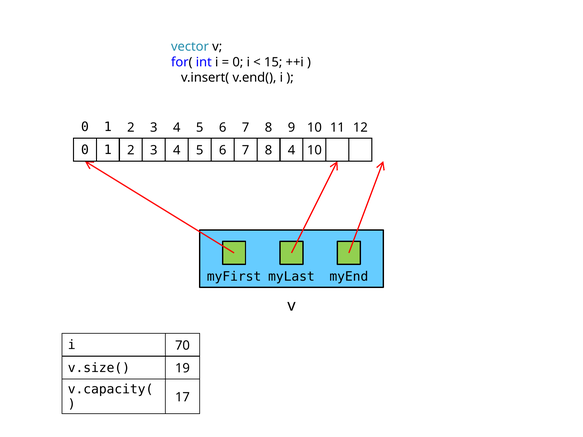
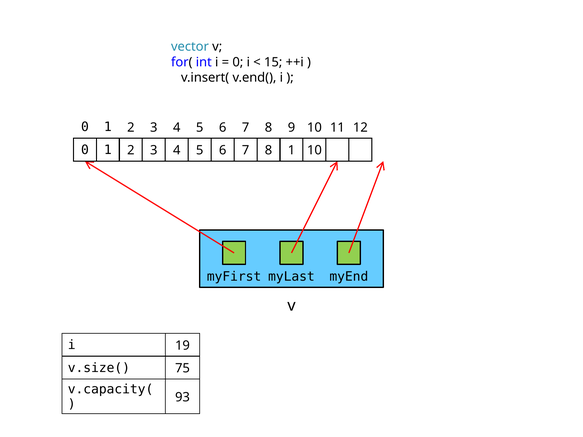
8 4: 4 -> 1 (291, 150)
70: 70 -> 19 (182, 346)
19: 19 -> 75 (182, 369)
17: 17 -> 93 (182, 397)
